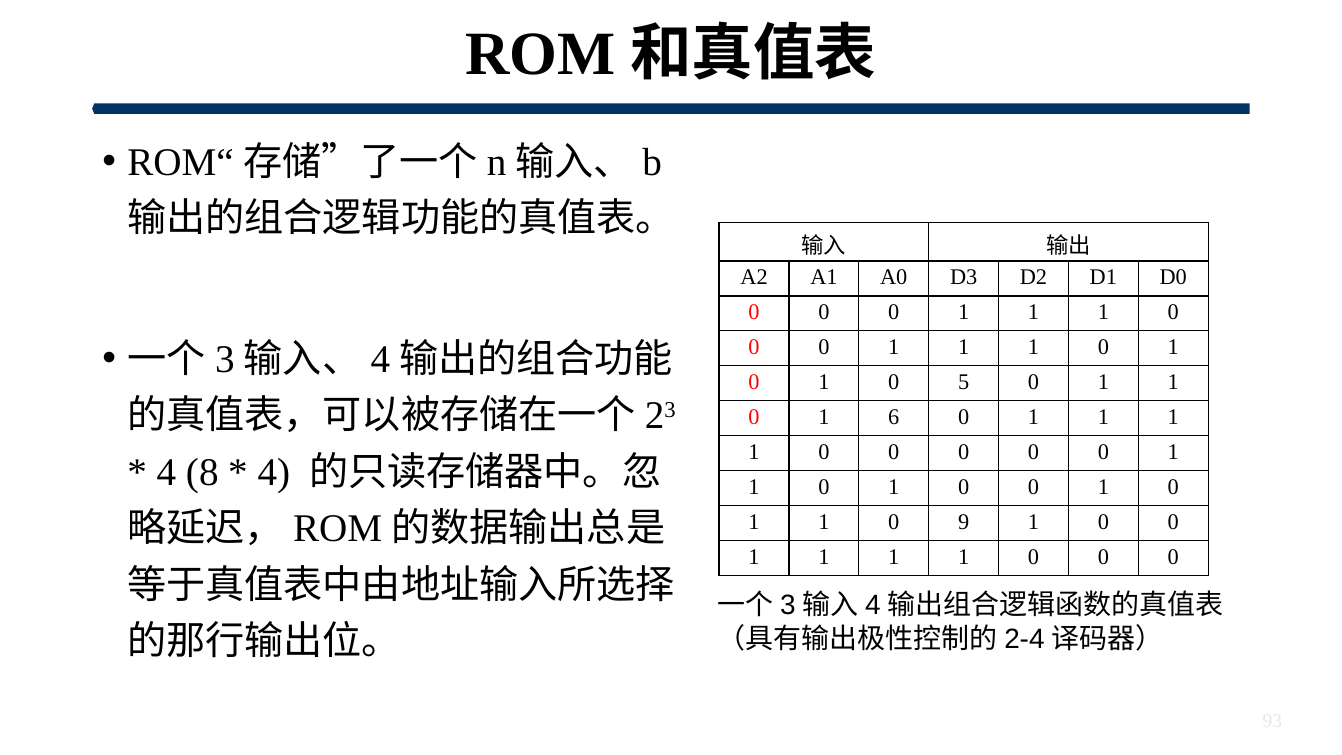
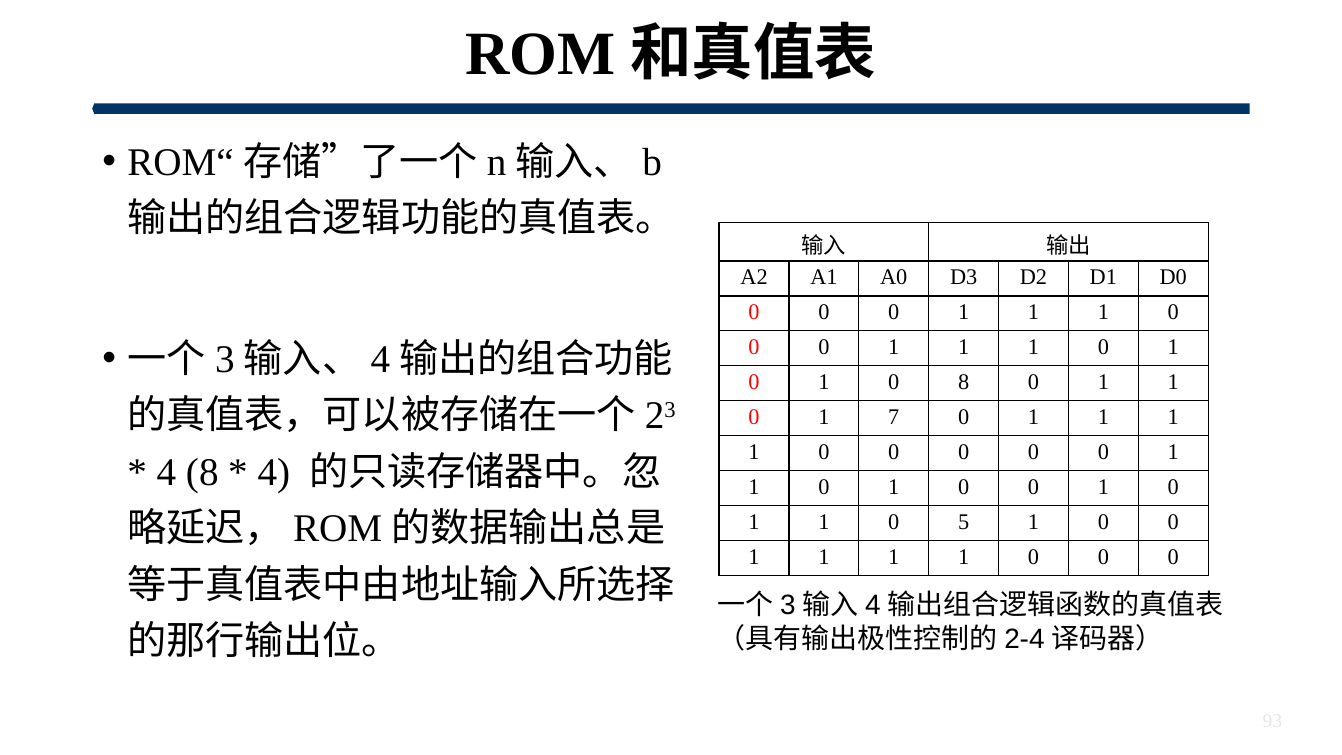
0 5: 5 -> 8 (964, 382)
6: 6 -> 7 (894, 417)
9: 9 -> 5 (964, 522)
